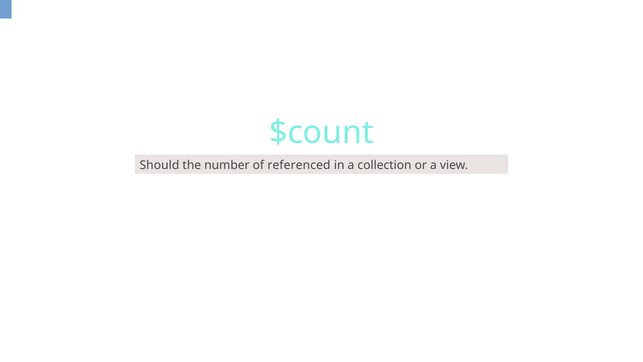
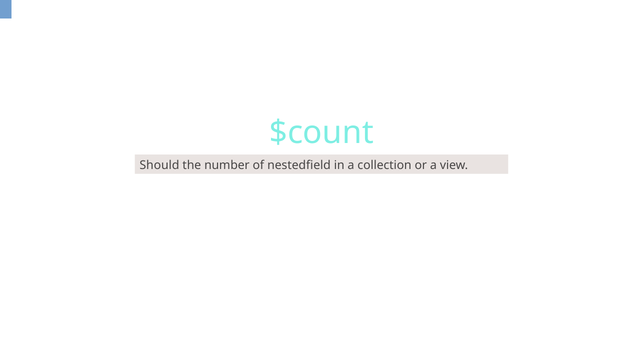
referenced: referenced -> nestedfield (299, 165)
